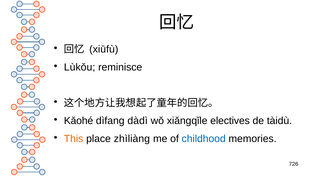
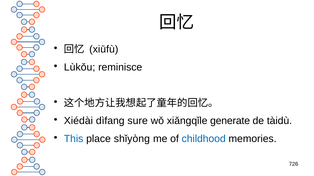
Kǎohé: Kǎohé -> Xiédài (78, 121)
dàdì: dàdì -> sure (138, 121)
electives: electives -> generate (230, 121)
This colour: orange -> blue (74, 139)
zhìliàng: zhìliàng -> shǐyòng (132, 139)
